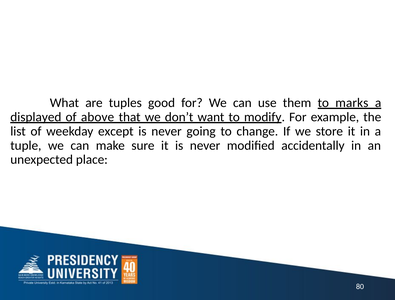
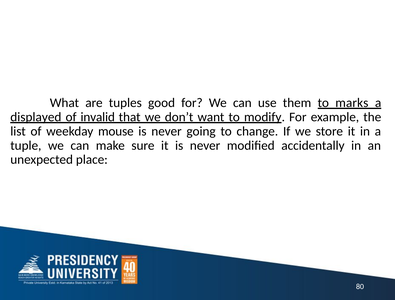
above: above -> invalid (98, 117)
except: except -> mouse (116, 131)
